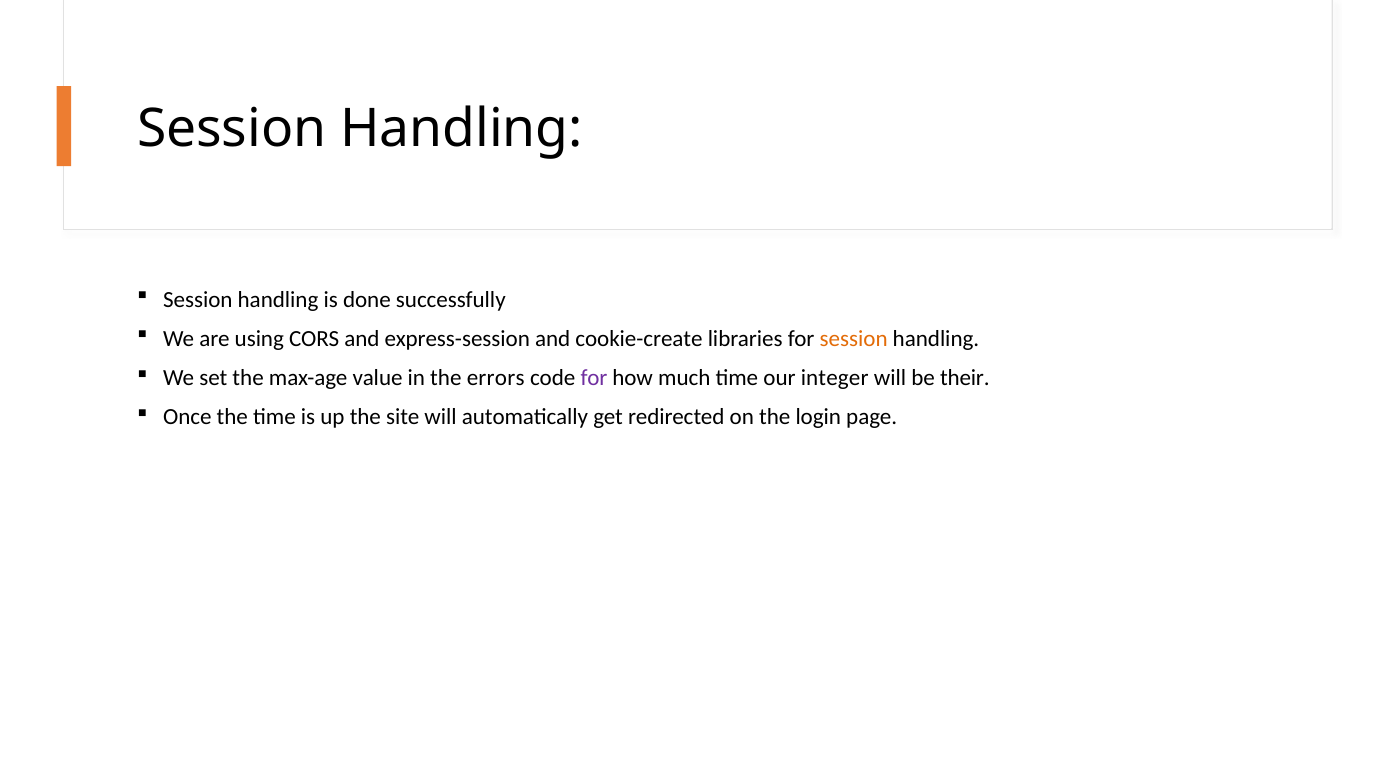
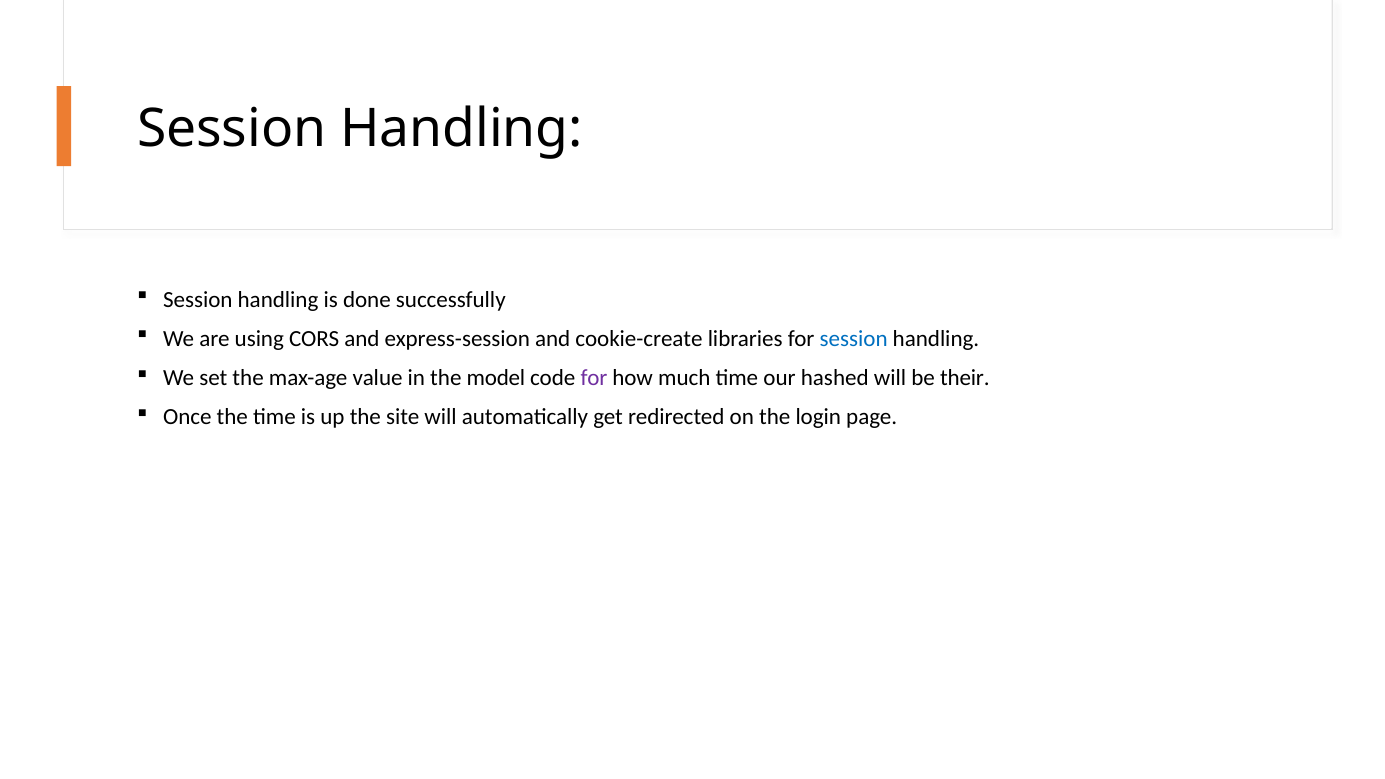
session colour: orange -> blue (854, 339)
errors: errors -> model (496, 378)
integer: integer -> hashed (835, 378)
